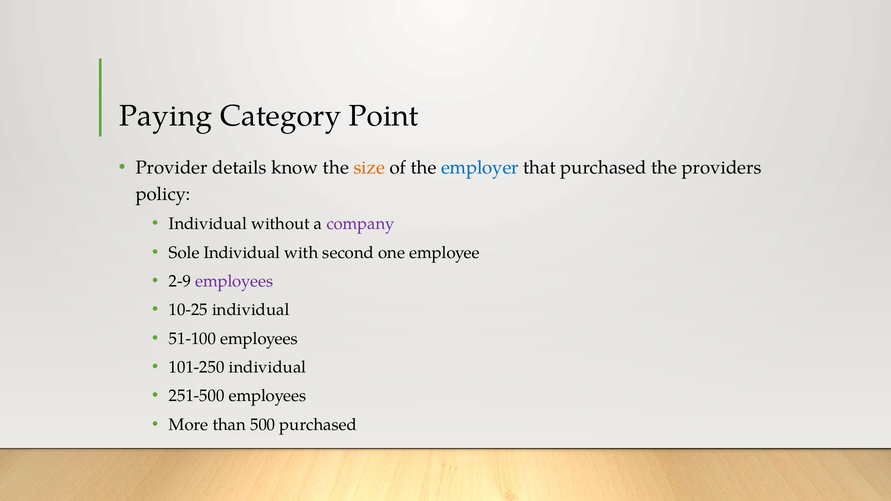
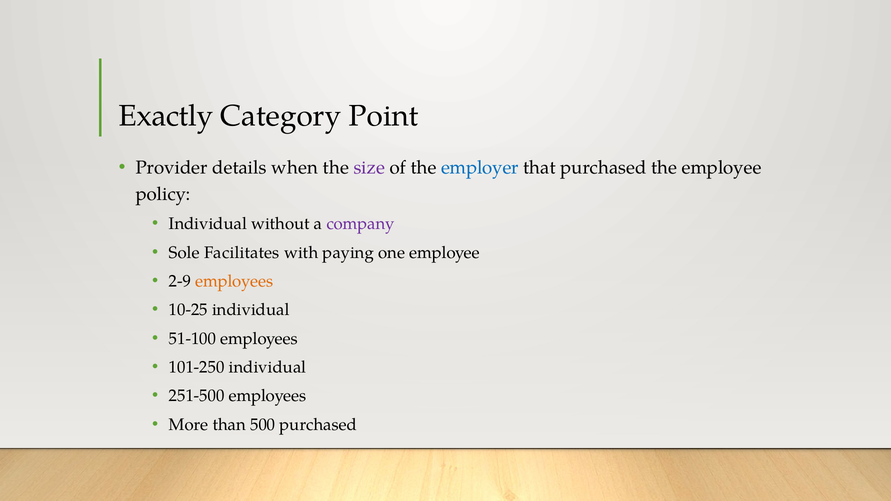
Paying: Paying -> Exactly (166, 116)
know: know -> when (295, 168)
size colour: orange -> purple (369, 168)
the providers: providers -> employee (722, 168)
Sole Individual: Individual -> Facilitates (242, 253)
second: second -> paying (348, 253)
employees colour: purple -> orange (234, 281)
